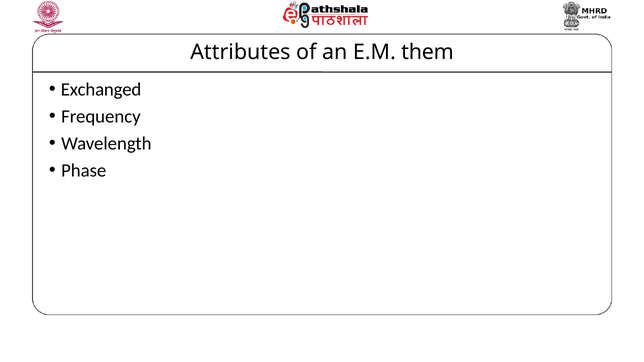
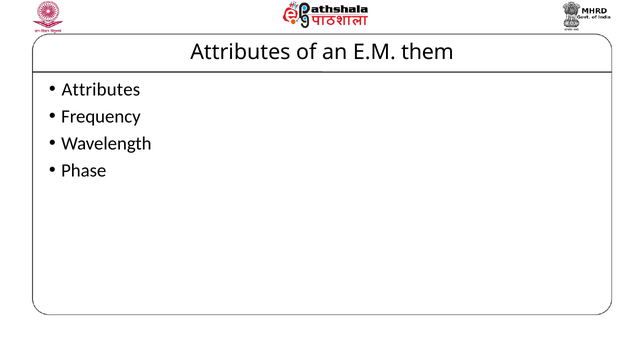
Exchanged: Exchanged -> Attributes (101, 90)
